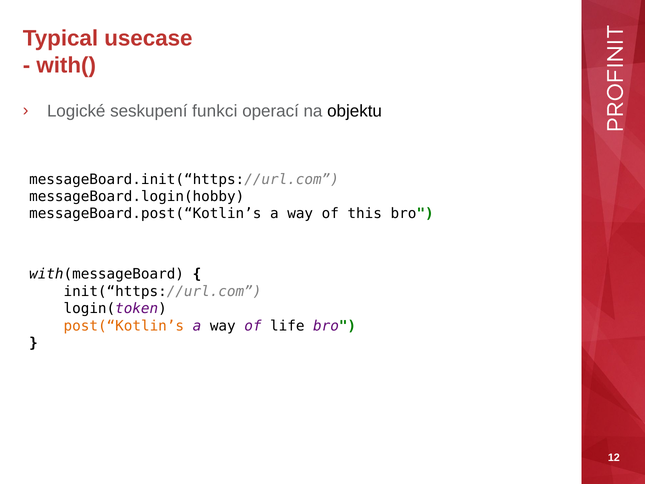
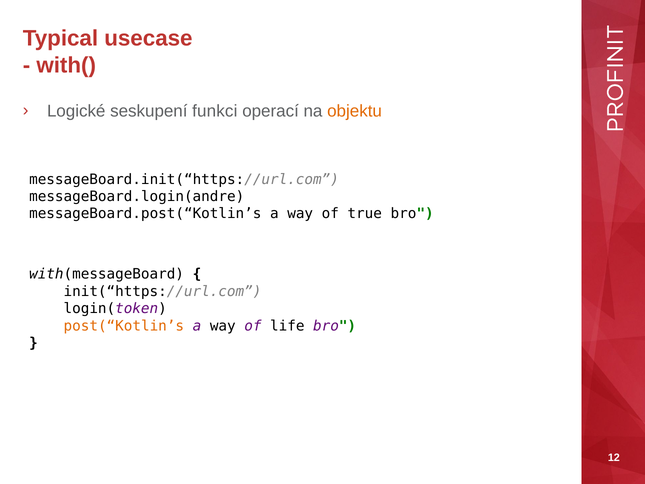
objektu colour: black -> orange (355, 111)
messageBoard.login(hobby: messageBoard.login(hobby -> messageBoard.login(andre (137, 196)
this: this -> true (365, 214)
